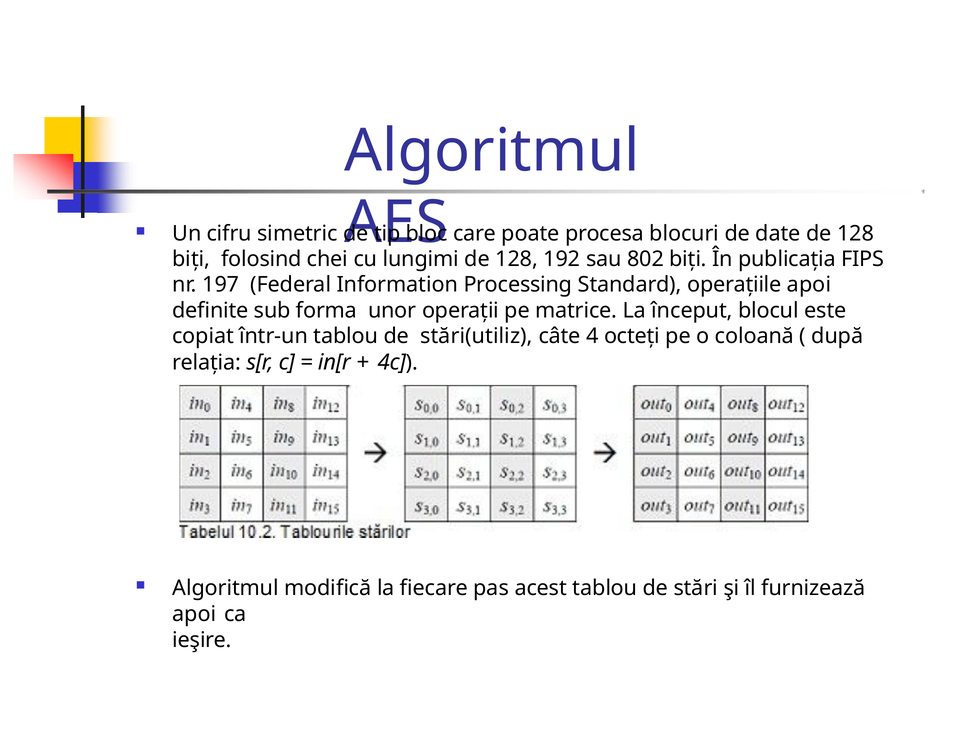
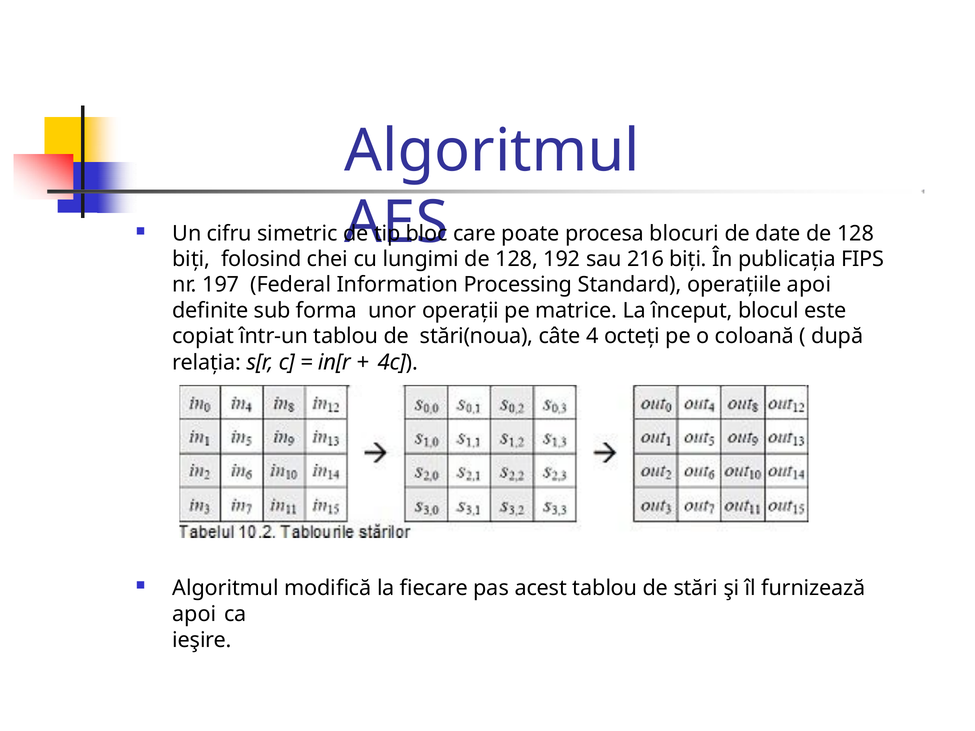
802: 802 -> 216 (646, 259)
stări(utiliz: stări(utiliz -> stări(noua (477, 336)
